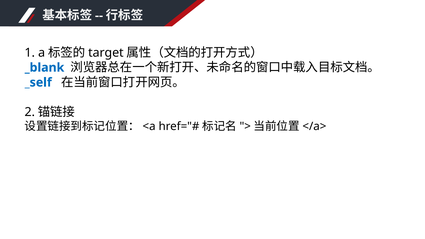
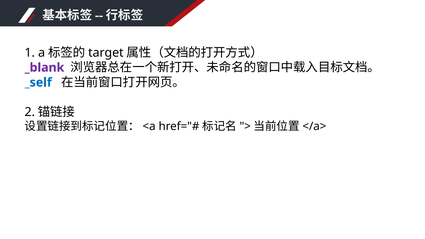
_blank colour: blue -> purple (44, 68)
